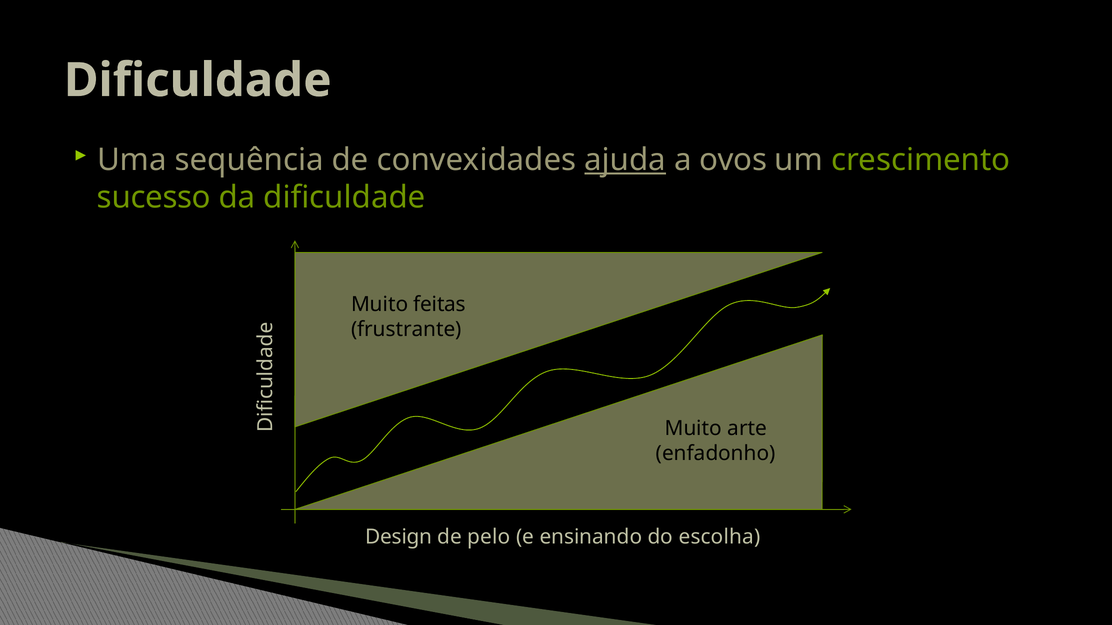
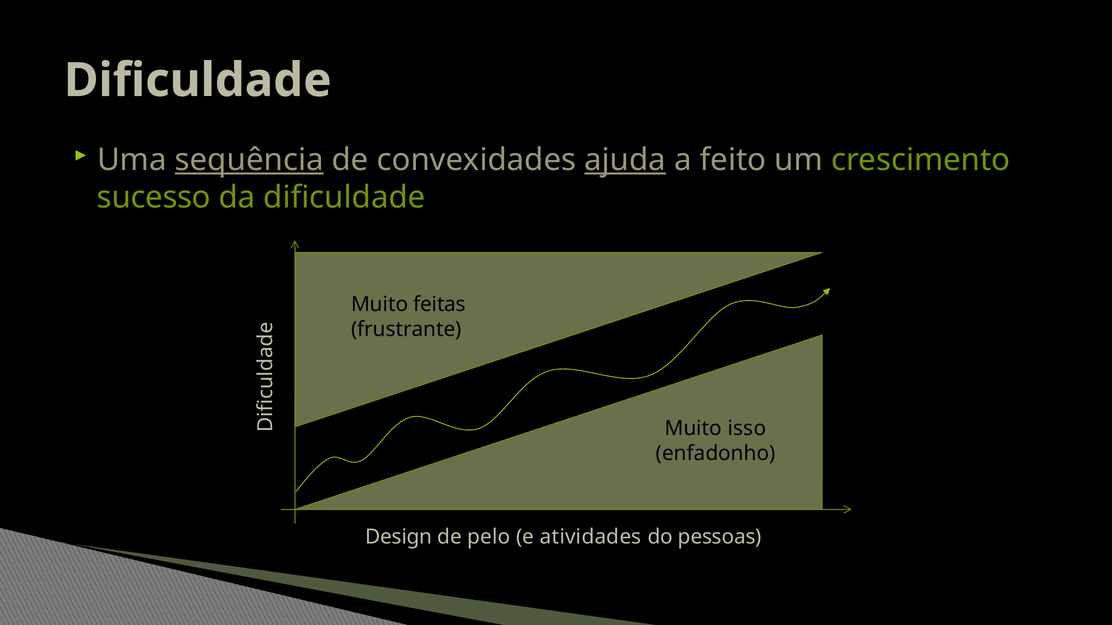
sequência underline: none -> present (249, 160)
ovos: ovos -> feito (733, 160)
arte: arte -> isso (747, 429)
ensinando: ensinando -> atividades (591, 537)
escolha: escolha -> pessoas (720, 537)
